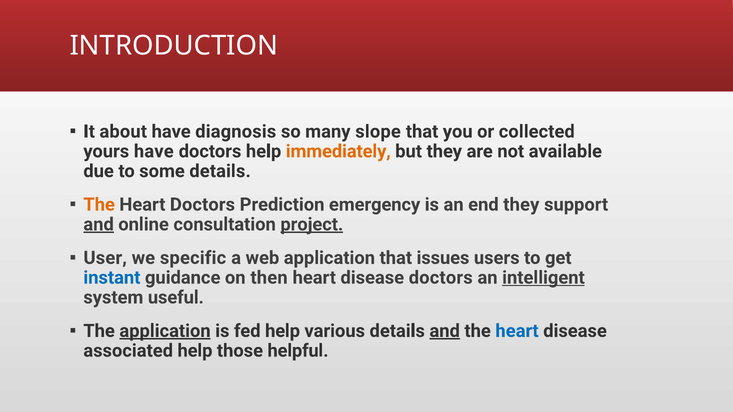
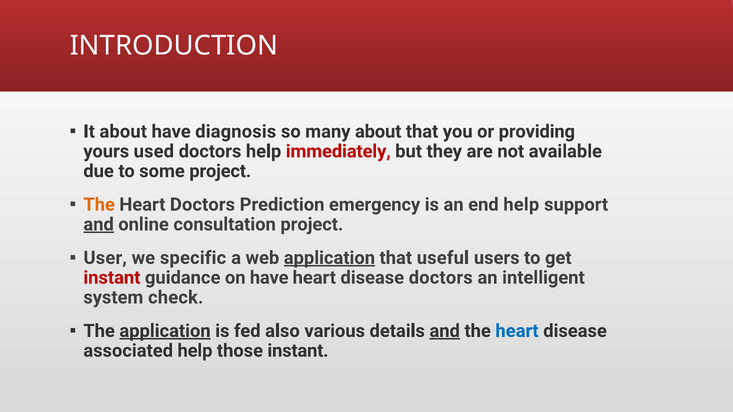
many slope: slope -> about (378, 132)
collected: collected -> providing (537, 132)
yours have: have -> used (154, 151)
immediately colour: orange -> red (338, 151)
some details: details -> project (220, 171)
end they: they -> help (521, 205)
project underline: present -> none (312, 225)
application underline: none -> present (329, 258)
issues: issues -> useful (443, 258)
instant colour: blue -> red (112, 278)
on then: then -> have (269, 278)
intelligent underline: present -> none (543, 278)
useful: useful -> check (176, 298)
fed help: help -> also (282, 331)
those helpful: helpful -> instant (298, 351)
